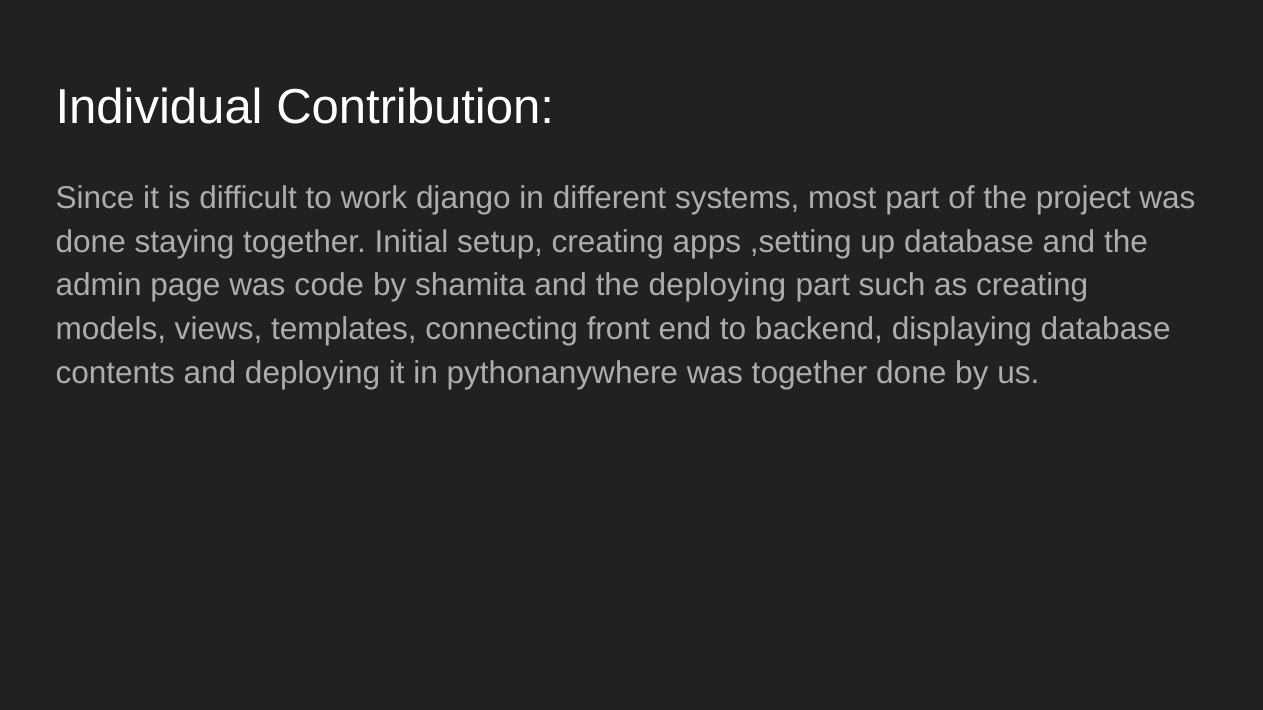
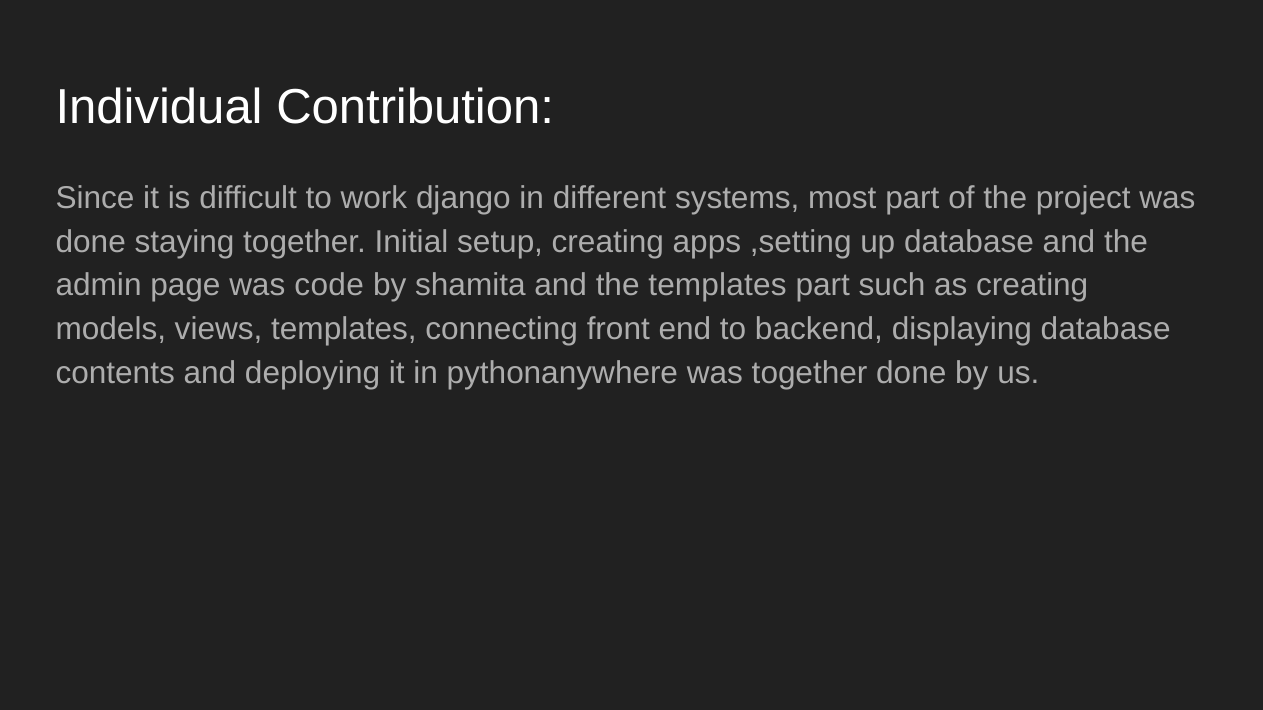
the deploying: deploying -> templates (717, 286)
